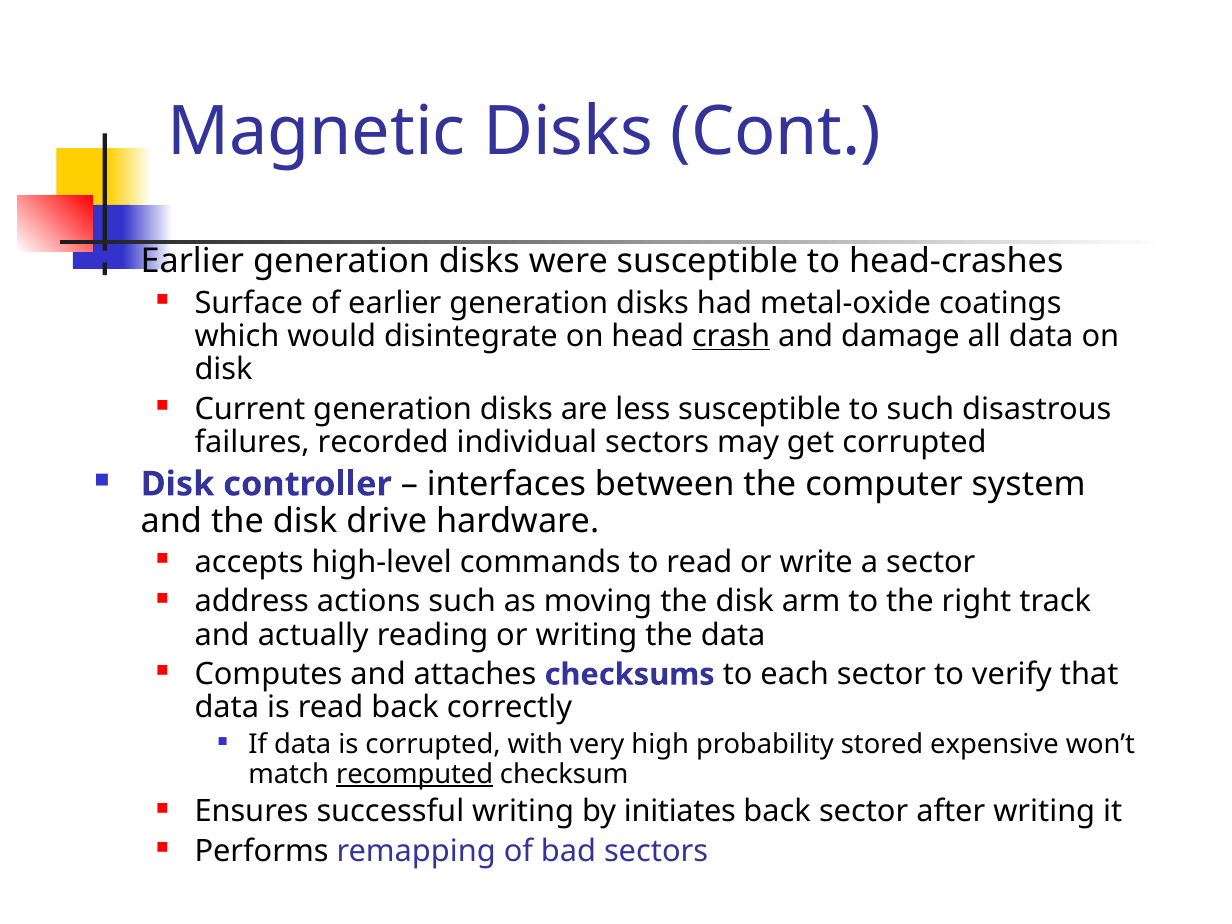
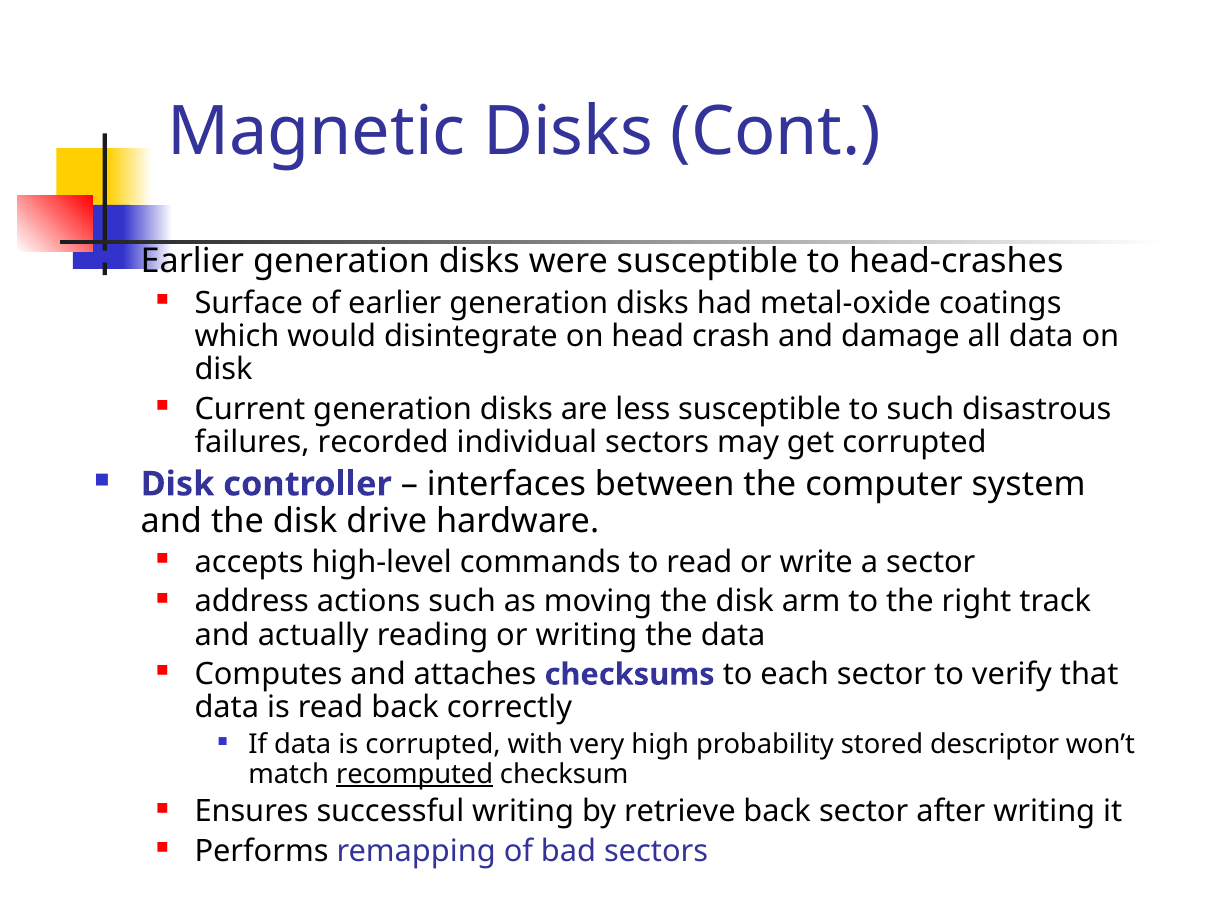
crash underline: present -> none (731, 336)
expensive: expensive -> descriptor (995, 745)
initiates: initiates -> retrieve (680, 812)
